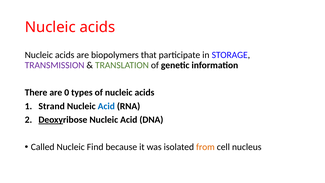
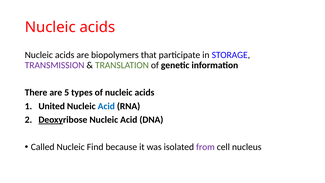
0: 0 -> 5 (67, 92)
Strand: Strand -> United (52, 106)
from colour: orange -> purple (205, 147)
